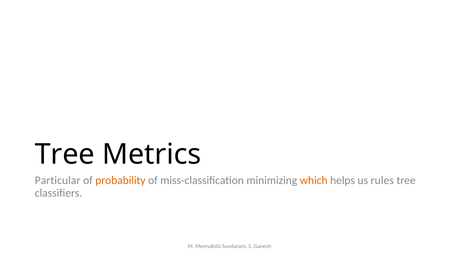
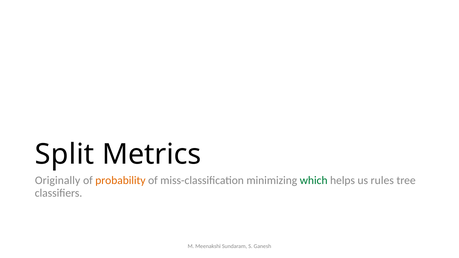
Tree: Tree -> Split (65, 154)
Particular: Particular -> Originally (58, 181)
which colour: orange -> green (314, 181)
